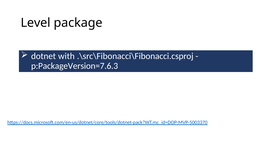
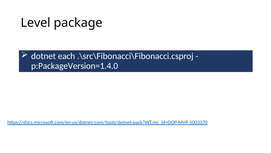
with: with -> each (66, 56)
p:PackageVersion=7.6.3: p:PackageVersion=7.6.3 -> p:PackageVersion=1.4.0 (75, 66)
